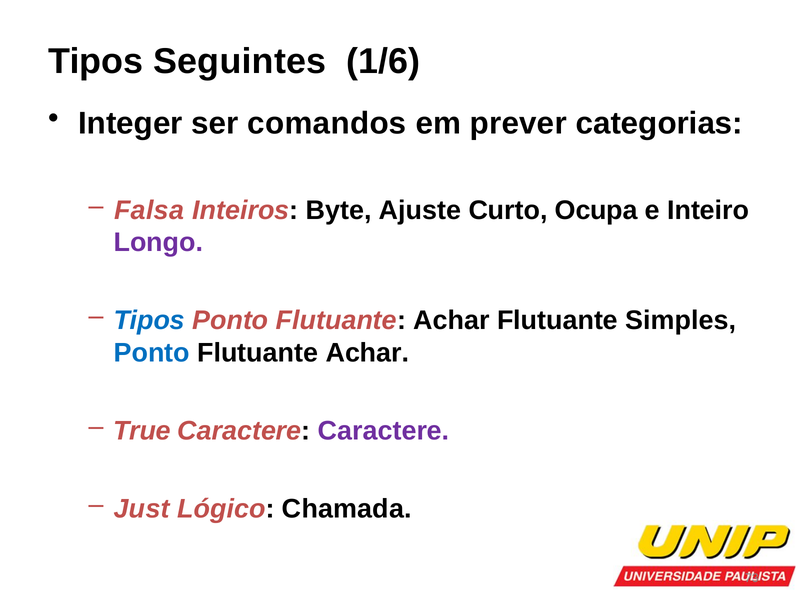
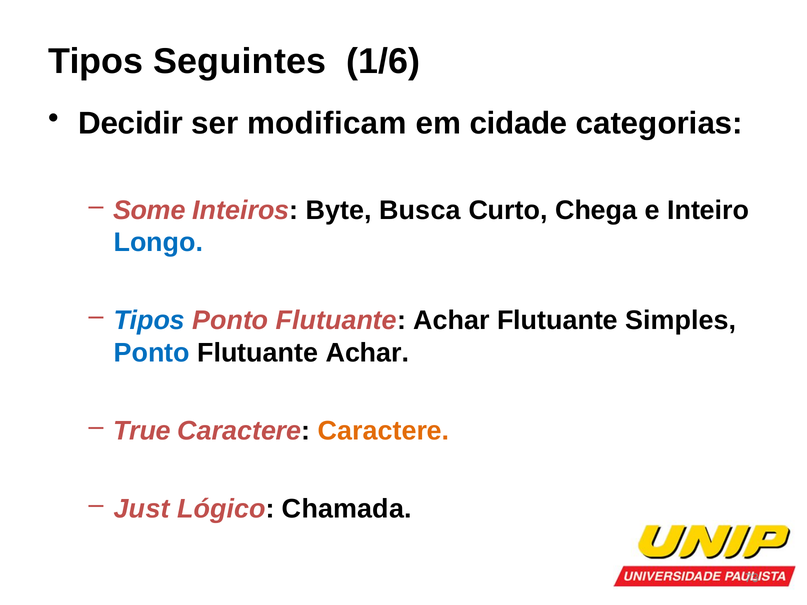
Integer: Integer -> Decidir (131, 123)
comandos: comandos -> modificam (327, 123)
prever: prever -> cidade (519, 123)
Falsa: Falsa -> Some (149, 210)
Ajuste: Ajuste -> Busca (420, 210)
Ocupa: Ocupa -> Chega (596, 210)
Longo colour: purple -> blue (158, 243)
Caractere colour: purple -> orange (384, 431)
